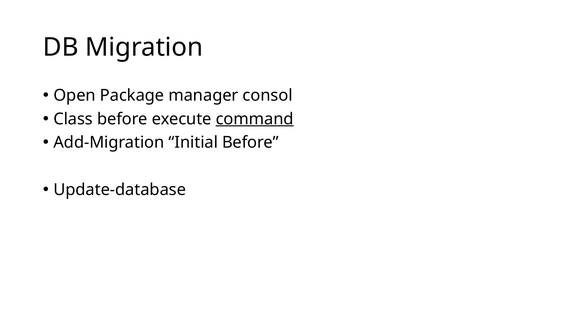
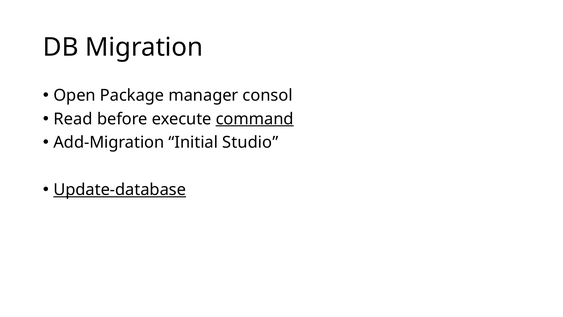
Class: Class -> Read (73, 119)
Initial Before: Before -> Studio (250, 142)
Update-database underline: none -> present (120, 190)
